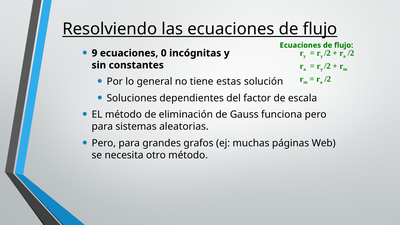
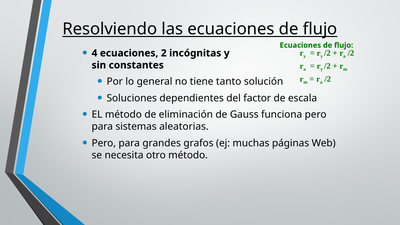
9: 9 -> 4 (94, 53)
0: 0 -> 2 (164, 53)
estas: estas -> tanto (229, 82)
